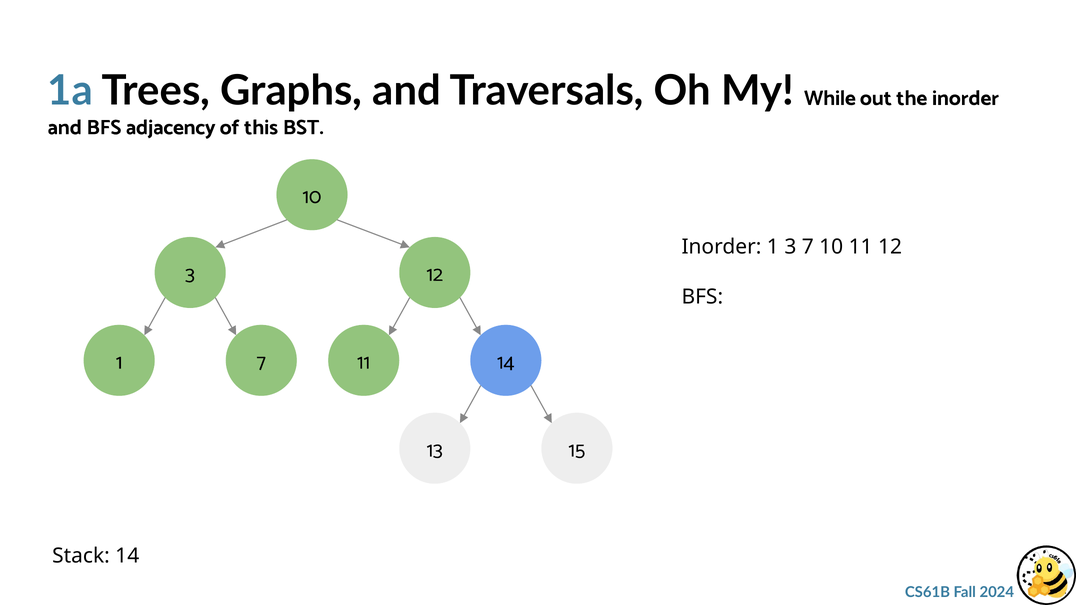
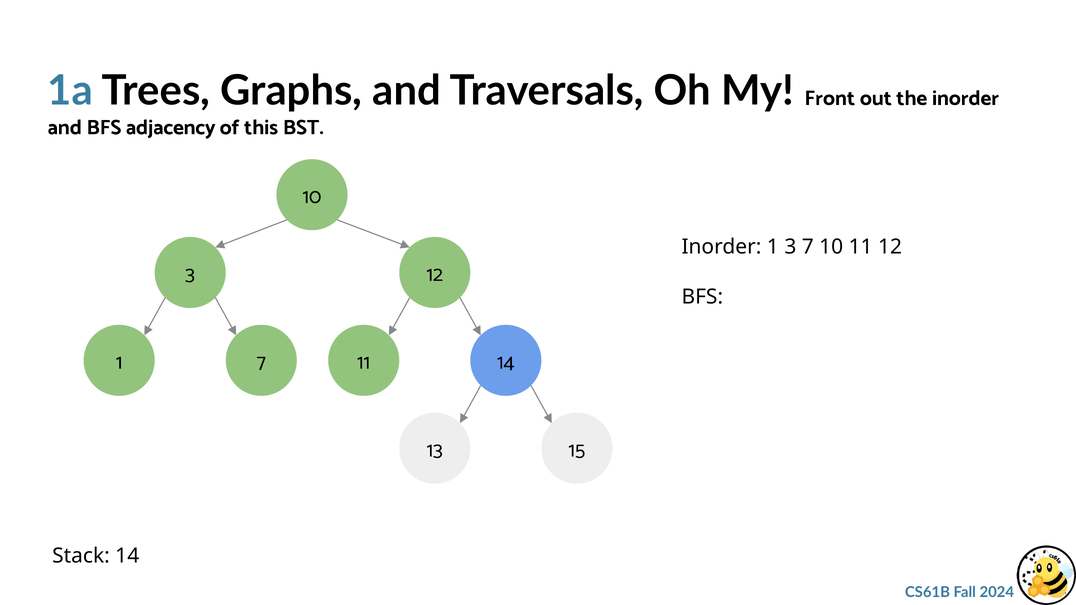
While: While -> Front (830, 98)
